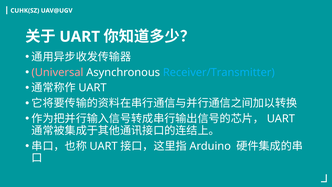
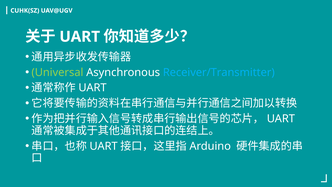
Universal colour: pink -> light green (57, 72)
